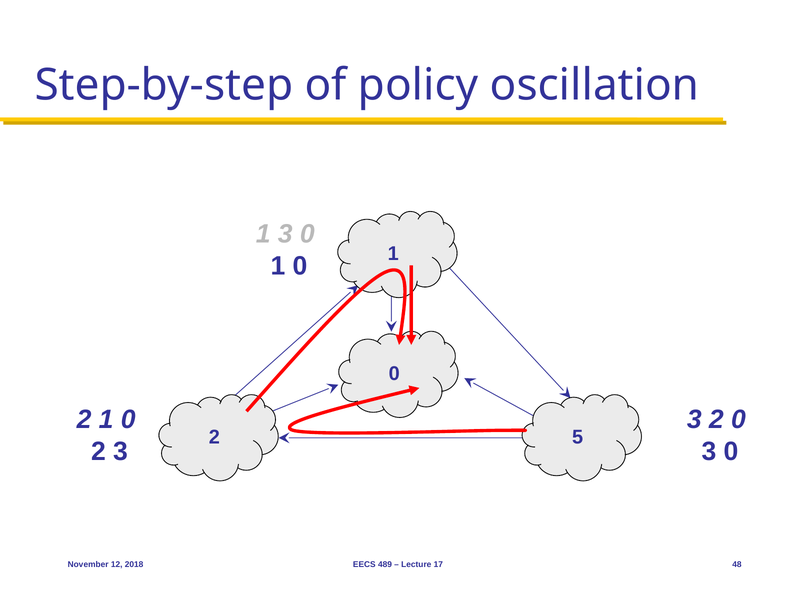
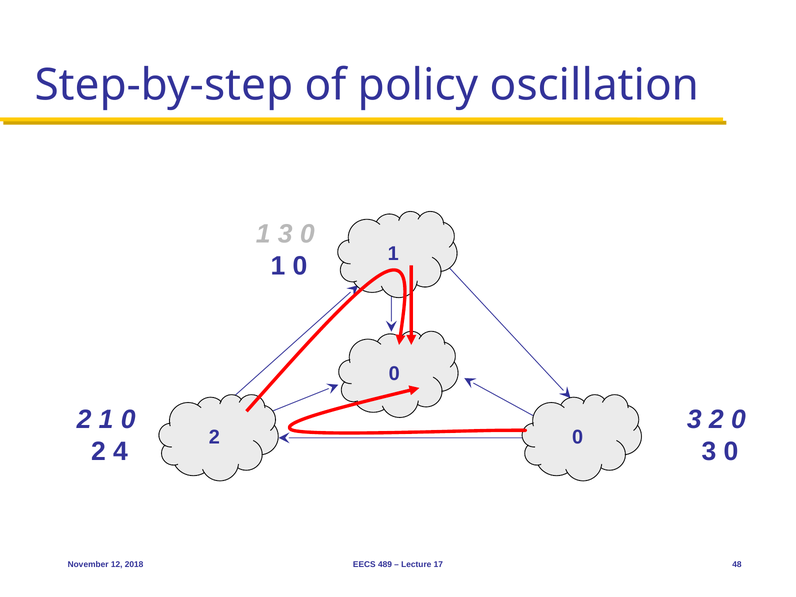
5: 5 -> 0 (578, 437)
2 3: 3 -> 4 (121, 452)
